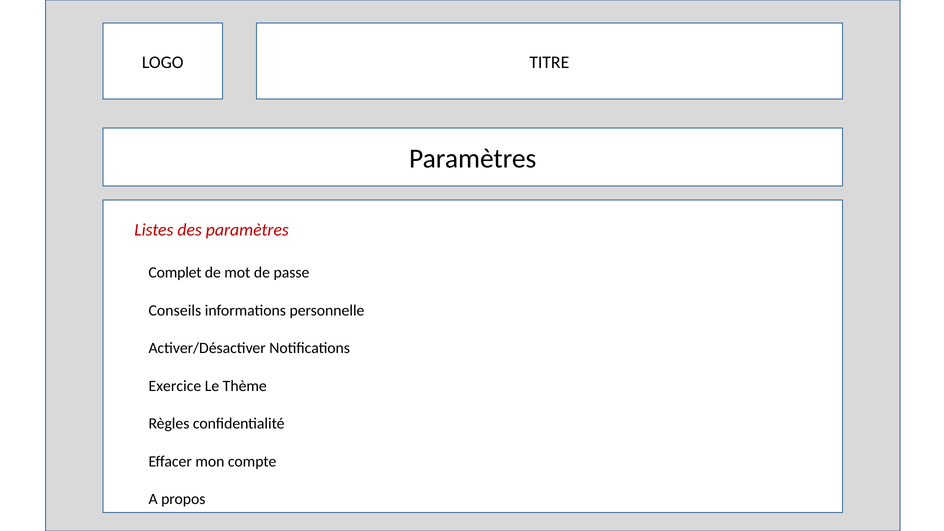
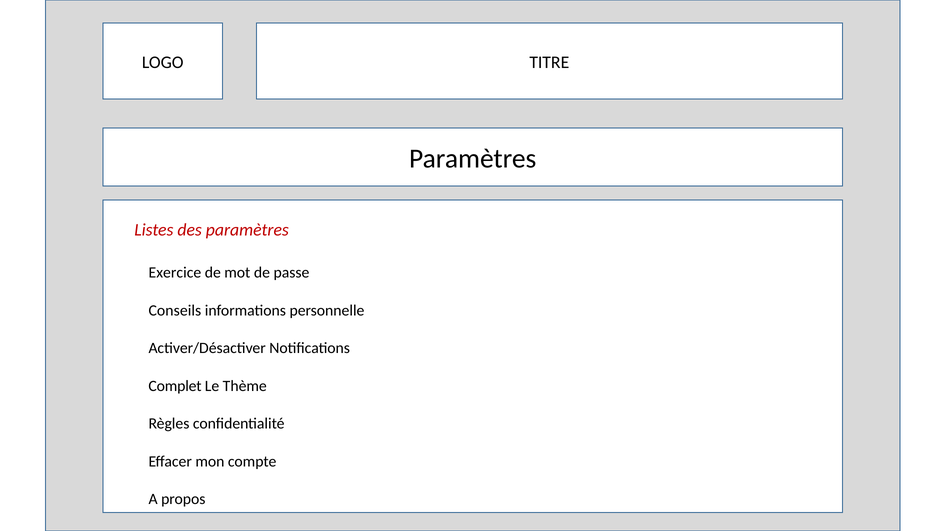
Complet: Complet -> Exercice (175, 273)
Exercice: Exercice -> Complet (175, 386)
